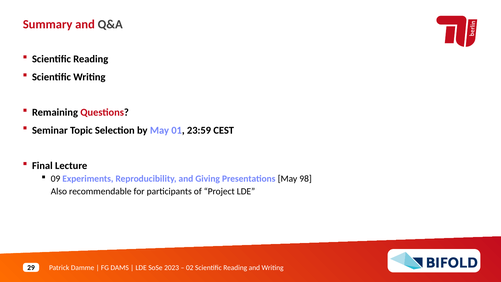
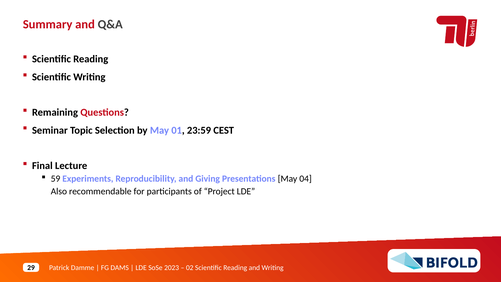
09: 09 -> 59 (56, 179)
98: 98 -> 04 (306, 179)
